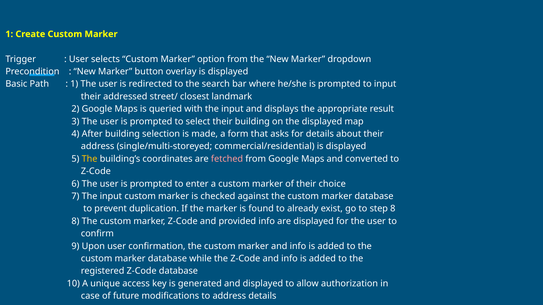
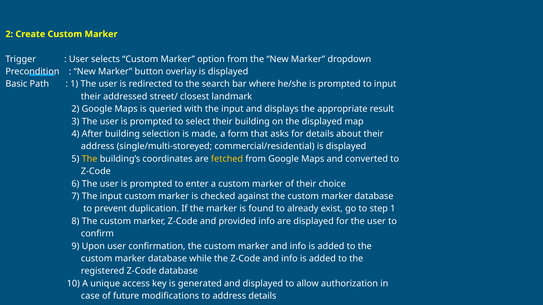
1: 1 -> 2 (9, 34)
fetched colour: pink -> yellow (227, 159)
step 8: 8 -> 1 (393, 209)
